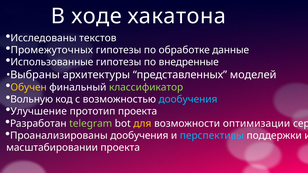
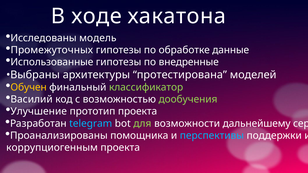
текстов: текстов -> модель (98, 38)
представленных: представленных -> протестирована (180, 75)
Вольную: Вольную -> Василий (32, 99)
дообучения colour: light blue -> light green (188, 99)
telegram colour: light green -> light blue (91, 124)
для colour: yellow -> light green (142, 124)
оптимизации: оптимизации -> дальнейшему (257, 124)
Проанализированы дообучения: дообучения -> помощника (139, 136)
масштабировании: масштабировании -> коррупциогенным (52, 148)
